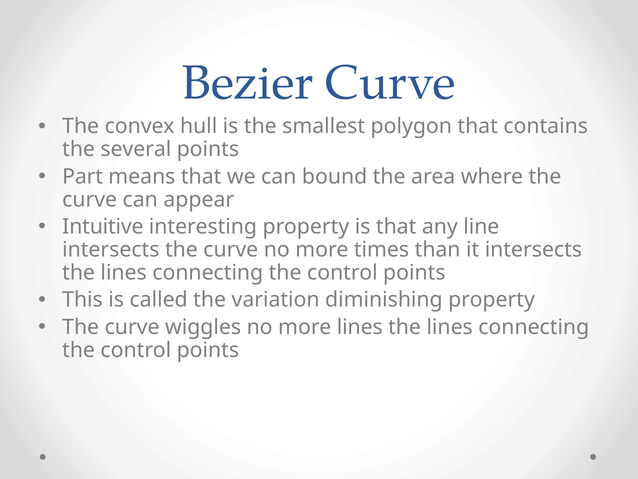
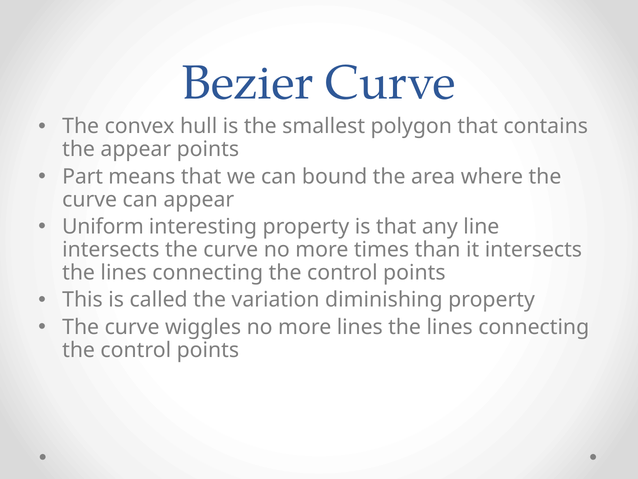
the several: several -> appear (136, 149)
Intuitive: Intuitive -> Uniform (103, 227)
